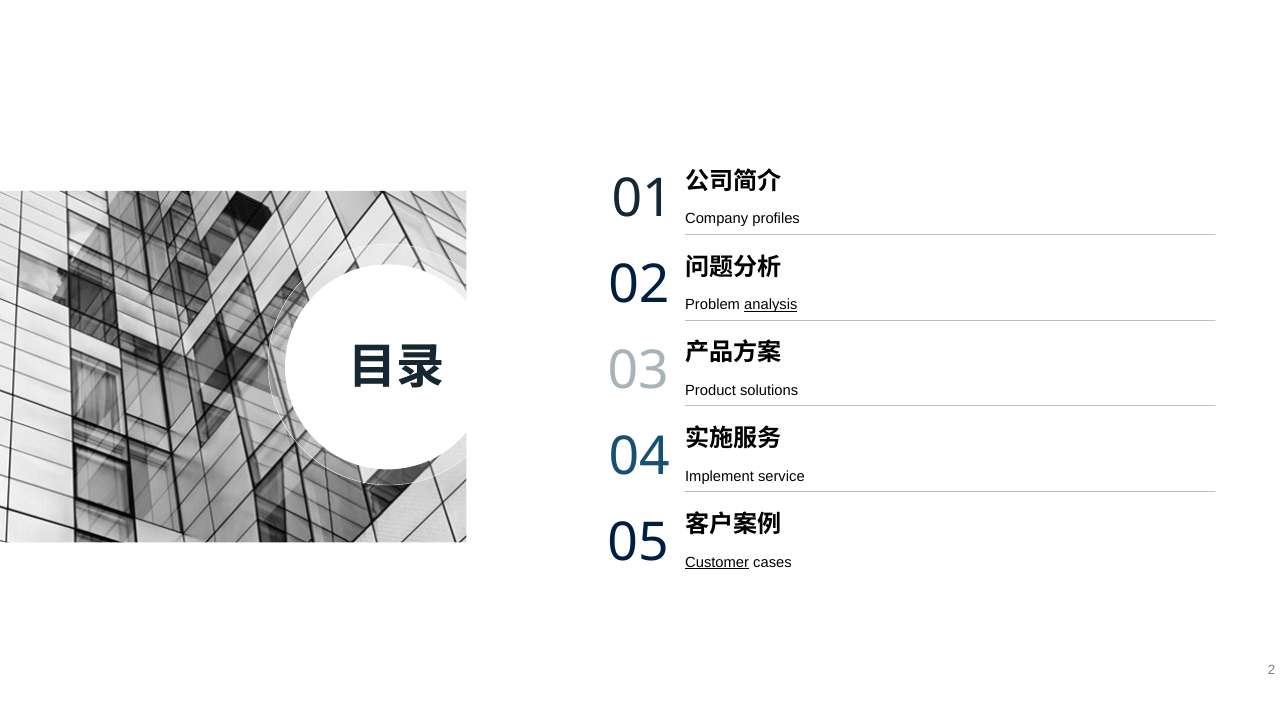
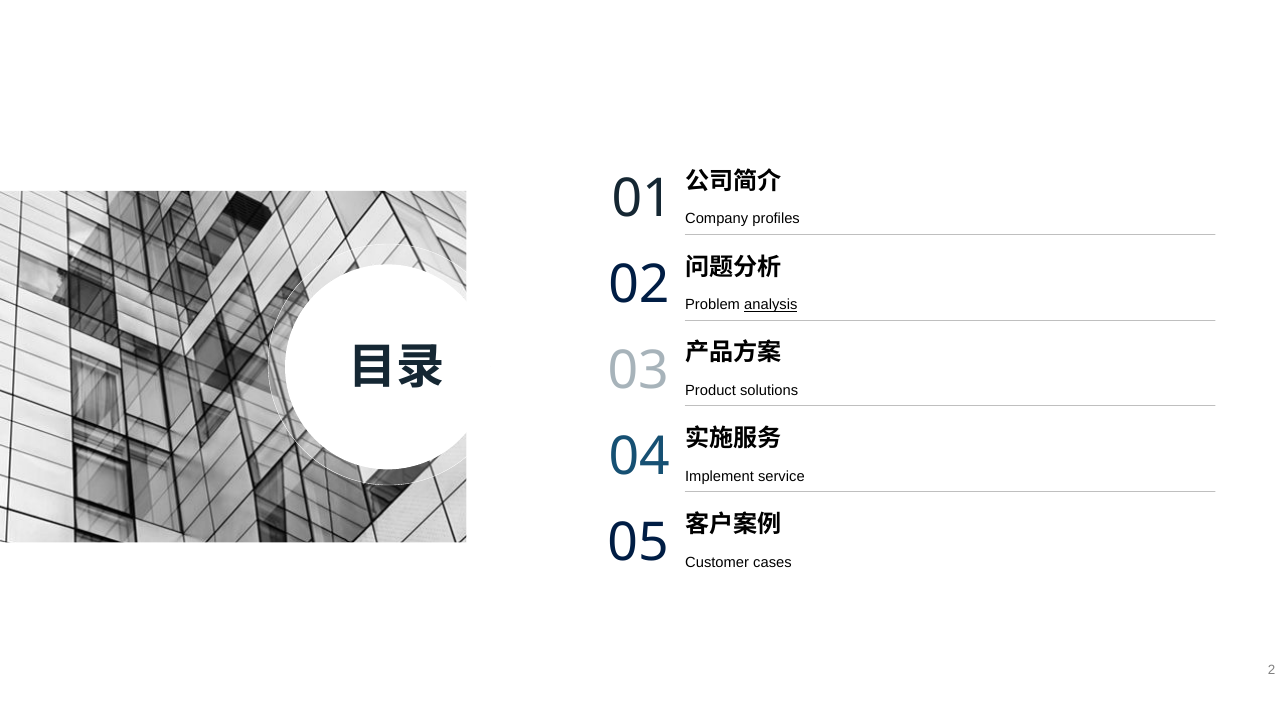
Customer underline: present -> none (717, 562)
